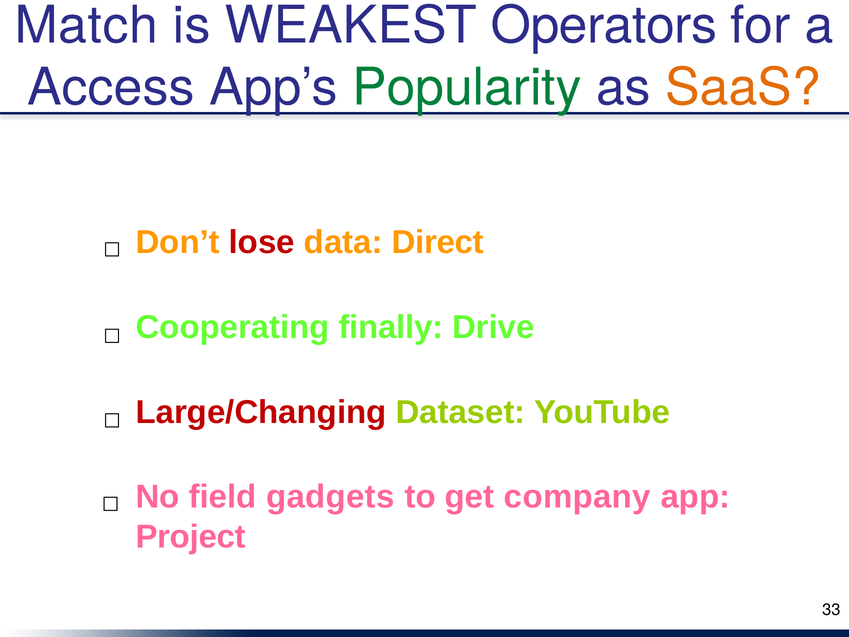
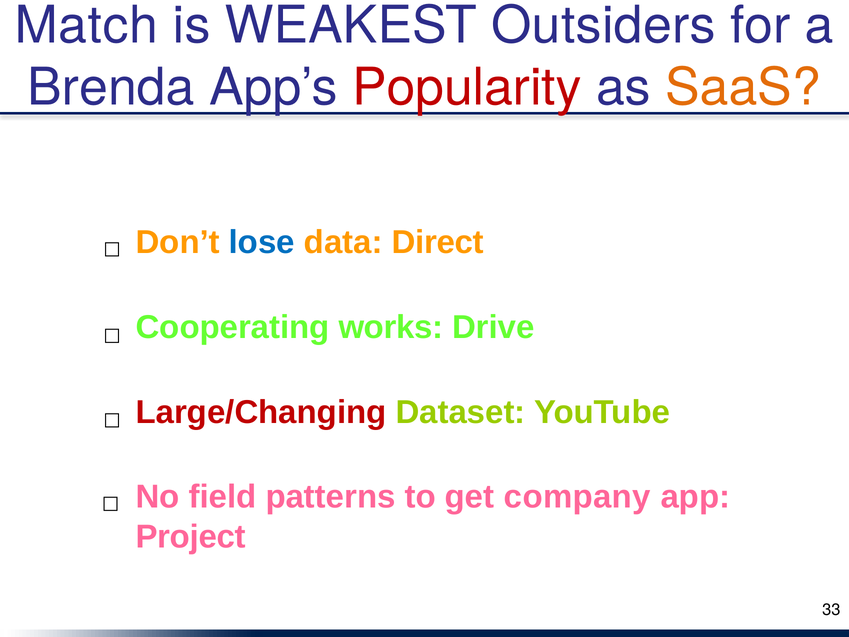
Operators: Operators -> Outsiders (604, 26)
Access: Access -> Brenda (111, 88)
Popularity colour: green -> red (467, 88)
lose colour: red -> blue (262, 242)
finally: finally -> works (391, 327)
gadgets: gadgets -> patterns (331, 497)
